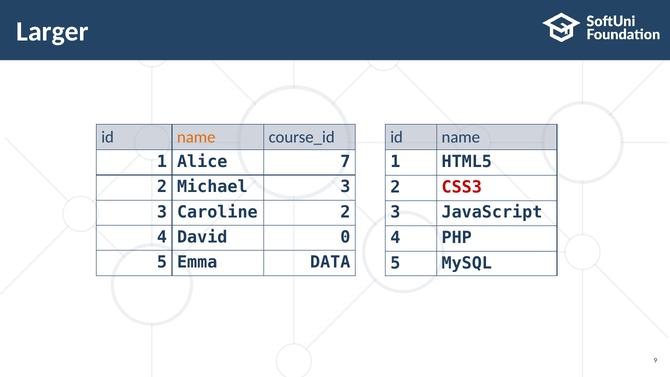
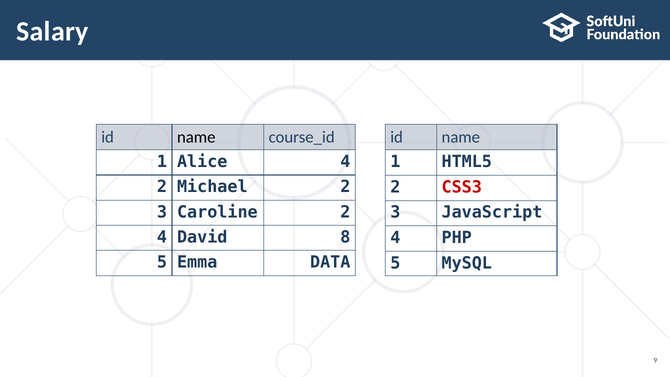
Larger: Larger -> Salary (52, 32)
name colour: orange -> black (196, 137)
Alice 7: 7 -> 4 (345, 162)
Michael 3: 3 -> 2 (345, 187)
0: 0 -> 8 (345, 237)
